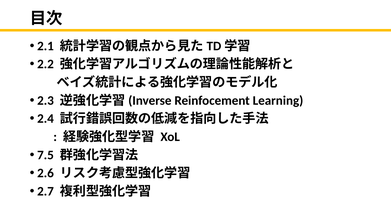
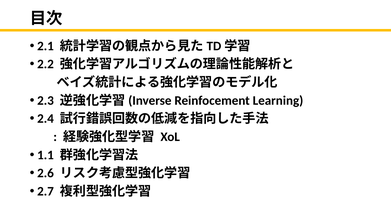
7.5: 7.5 -> 1.1 (45, 155)
